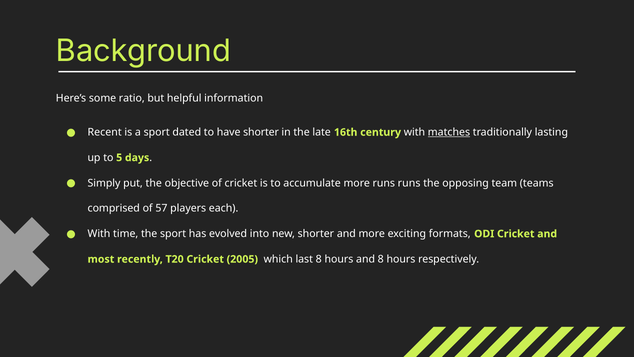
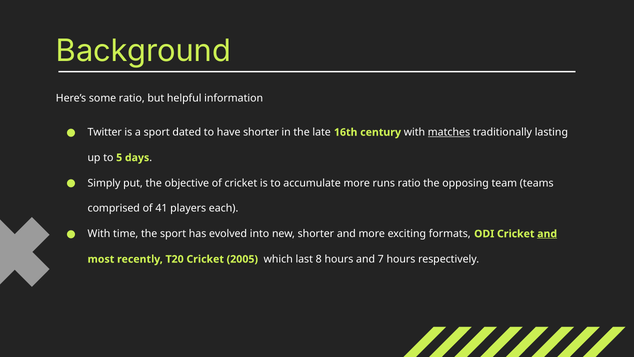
Recent: Recent -> Twitter (105, 132)
runs runs: runs -> ratio (409, 183)
57: 57 -> 41 (161, 208)
and underline: none -> present (547, 234)
and 8: 8 -> 7 (381, 259)
